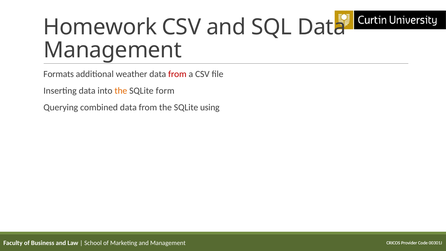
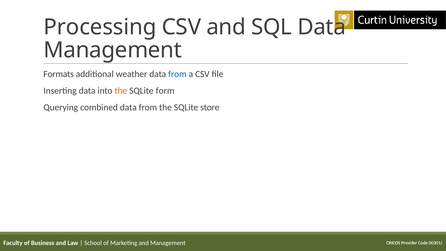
Homework: Homework -> Processing (100, 27)
from colour: red -> blue (177, 74)
using: using -> store (210, 107)
